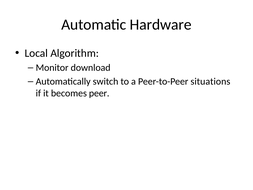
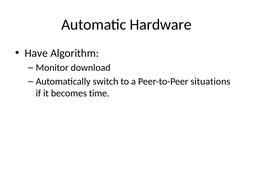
Local: Local -> Have (36, 53)
peer: peer -> time (99, 93)
